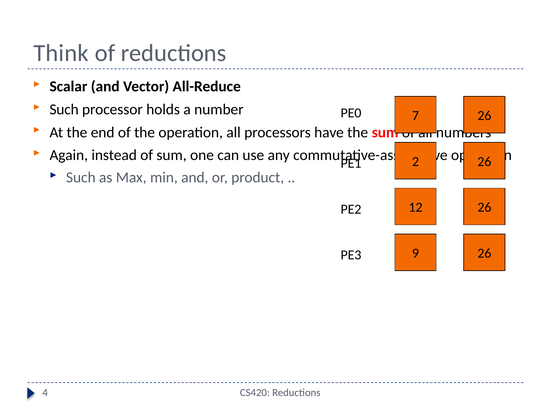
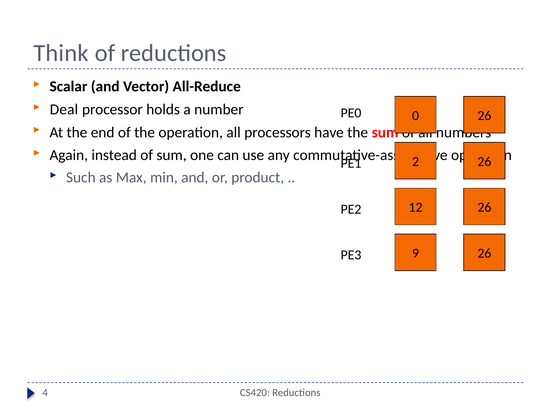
Such: Such -> Deal (64, 109)
7: 7 -> 0 (416, 116)
